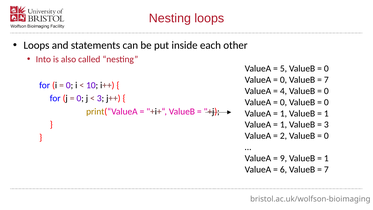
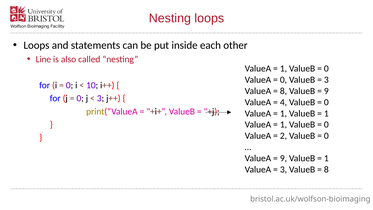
Into: Into -> Line (43, 59)
5: 5 -> 1 (283, 69)
7: 7 -> 3 (326, 80)
4: 4 -> 8 (283, 91)
0: 0 -> 9 (326, 91)
0: 0 -> 4 (283, 102)
3: 3 -> 0 (326, 125)
6: 6 -> 3 (283, 169)
7: 7 -> 8 (326, 169)
